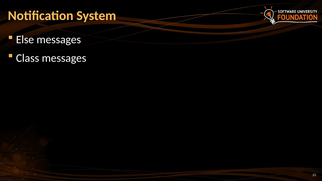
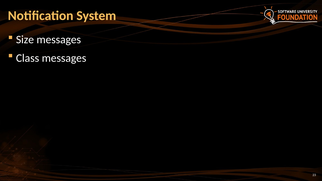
Else: Else -> Size (25, 40)
